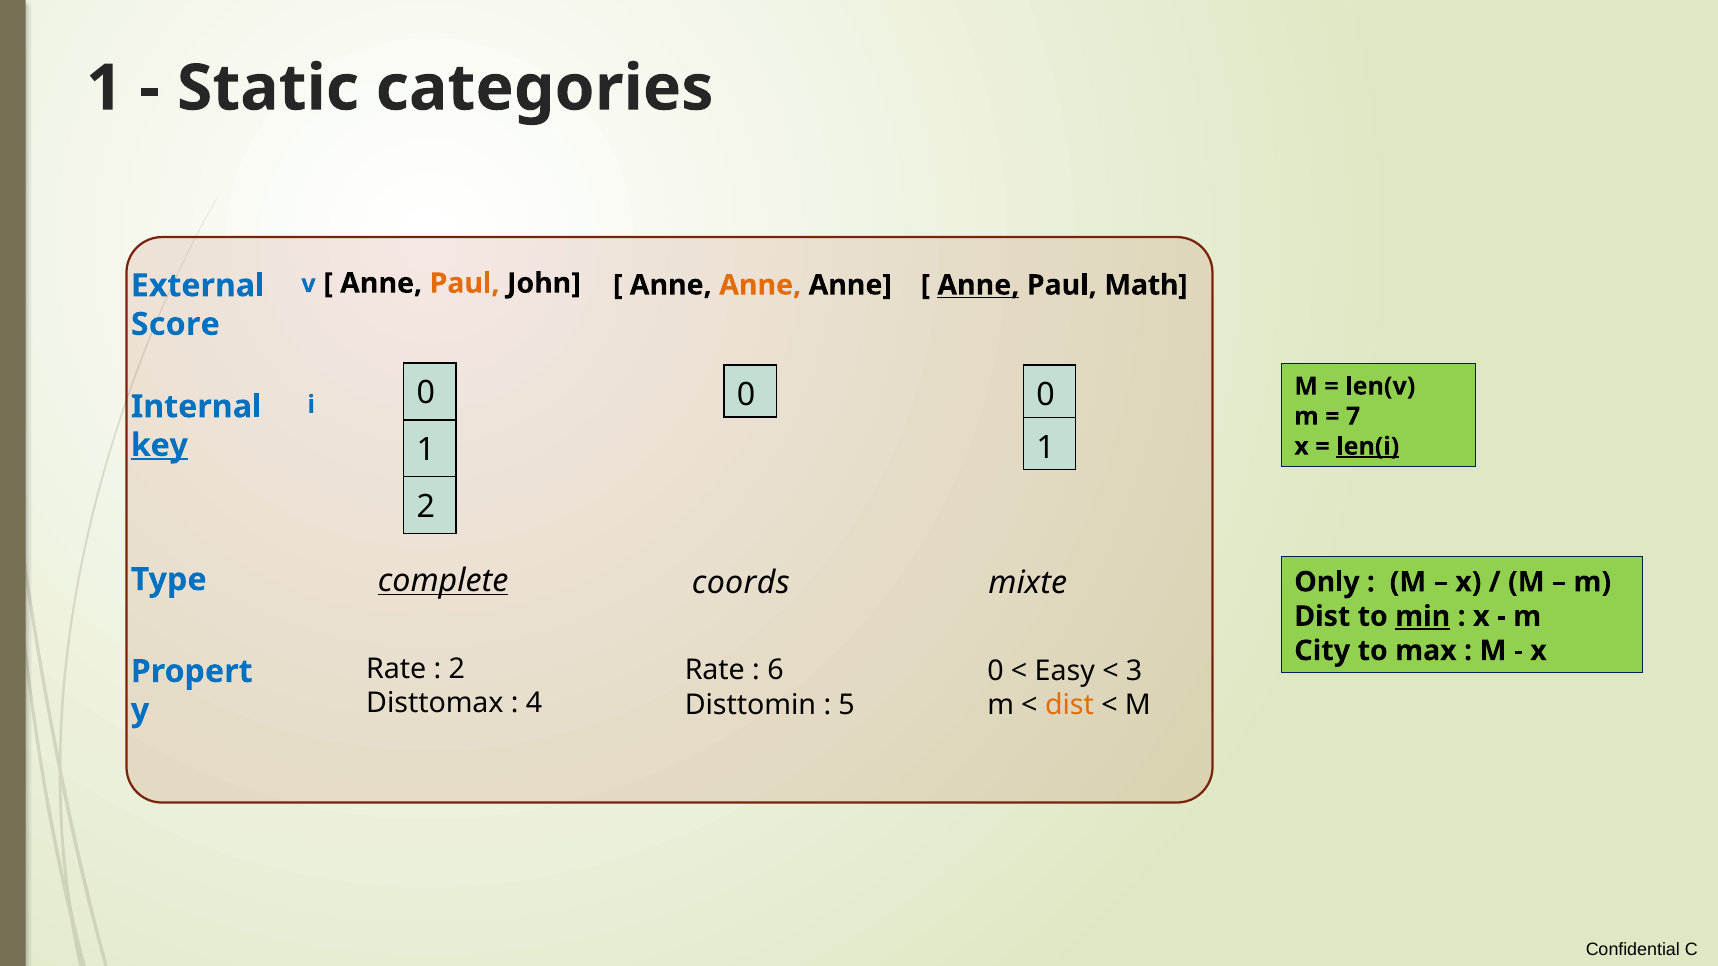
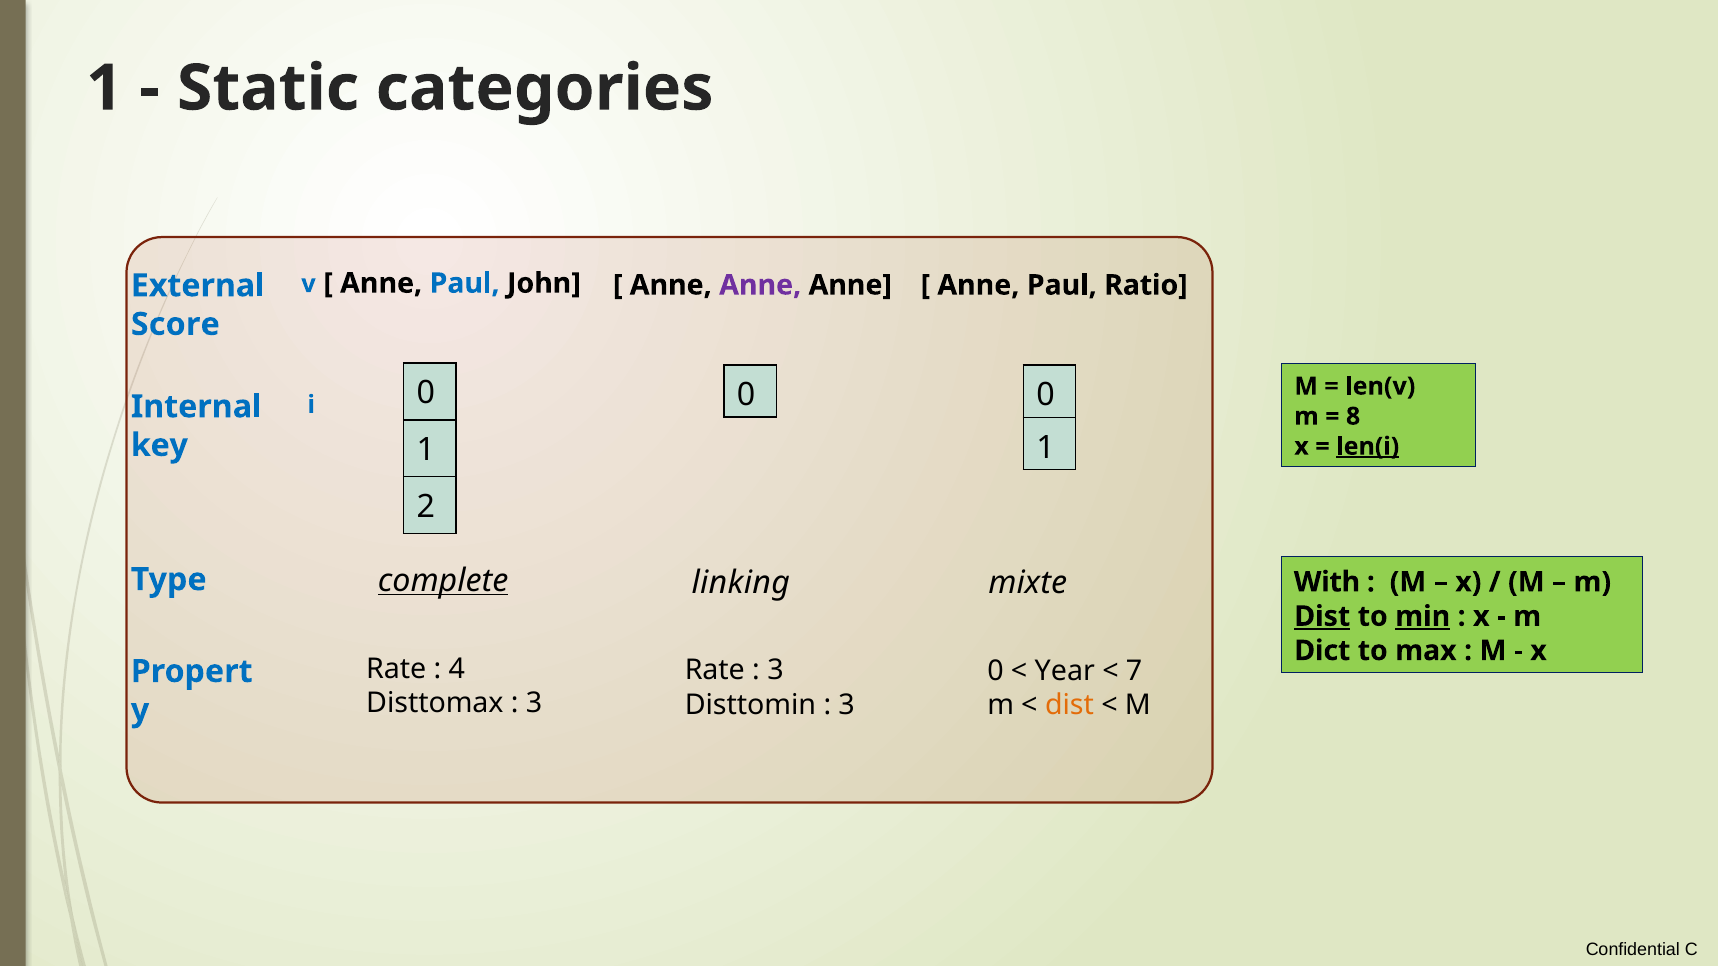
Paul colour: orange -> blue (465, 283)
Anne colour: orange -> purple (760, 285)
Anne underline: present -> none (978, 285)
Math: Math -> Ratio (1146, 285)
7: 7 -> 8 (1353, 417)
key underline: present -> none (159, 446)
coords: coords -> linking (741, 583)
Only: Only -> With (1327, 582)
Dist underline: none -> present (1322, 617)
City: City -> Dict (1322, 651)
2: 2 -> 4 (457, 669)
6: 6 -> 3 (775, 671)
Easy: Easy -> Year (1065, 671)
3: 3 -> 7 (1134, 671)
4: 4 -> 3 (534, 703)
5: 5 -> 3 (847, 705)
